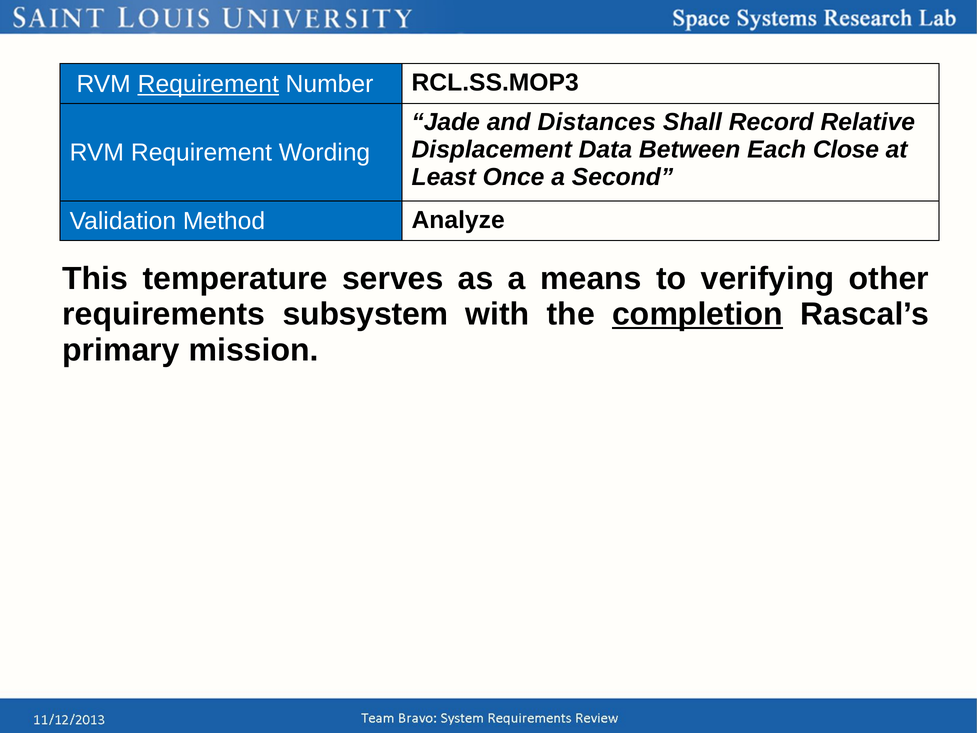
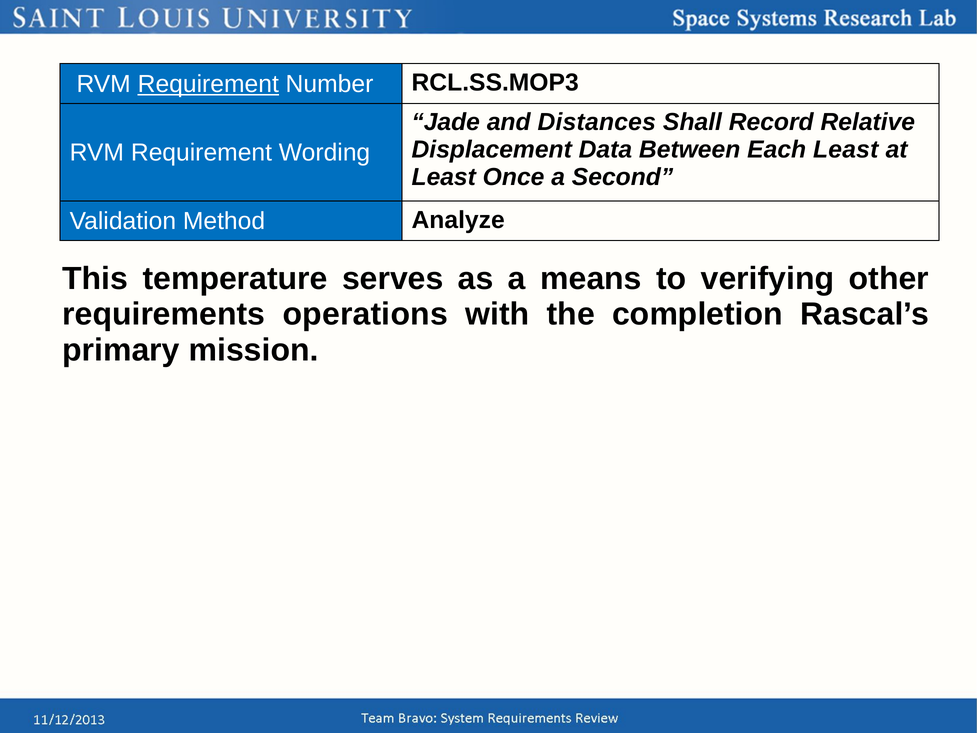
Each Close: Close -> Least (846, 150)
subsystem: subsystem -> operations (365, 314)
completion underline: present -> none (698, 314)
